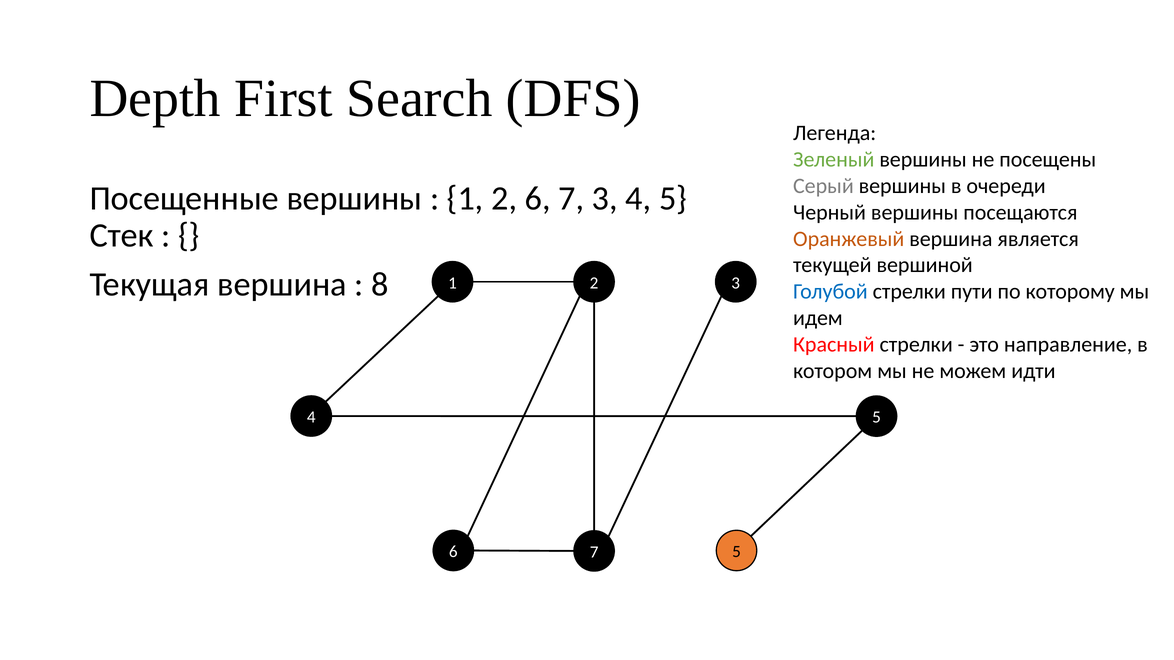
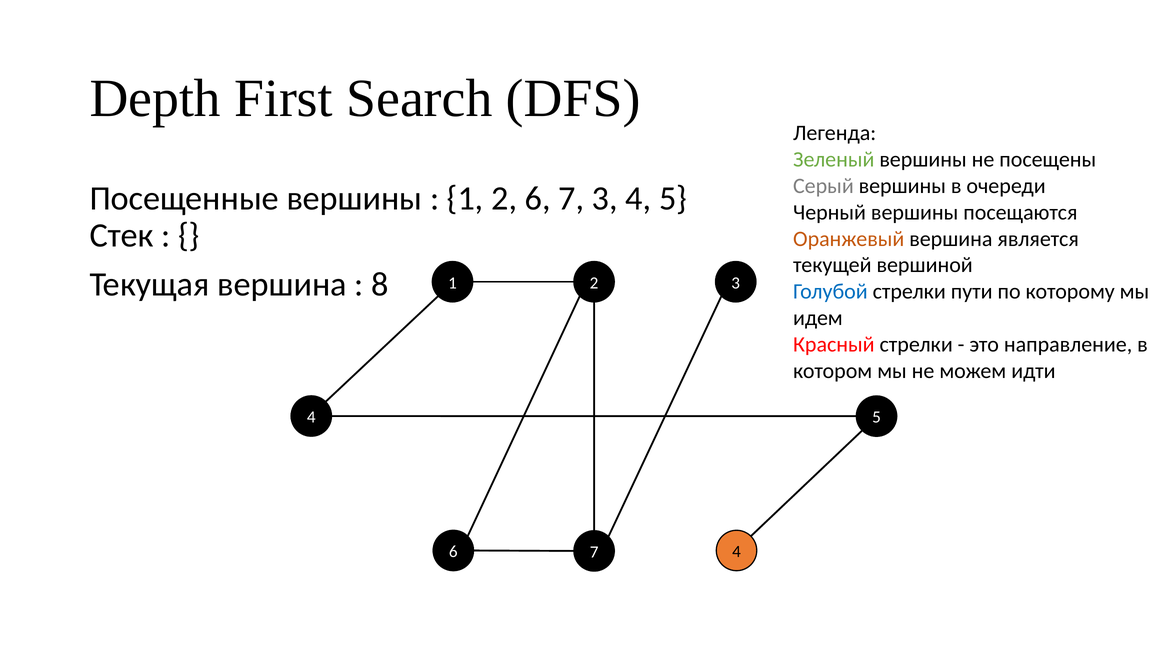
7 5: 5 -> 4 (736, 552)
